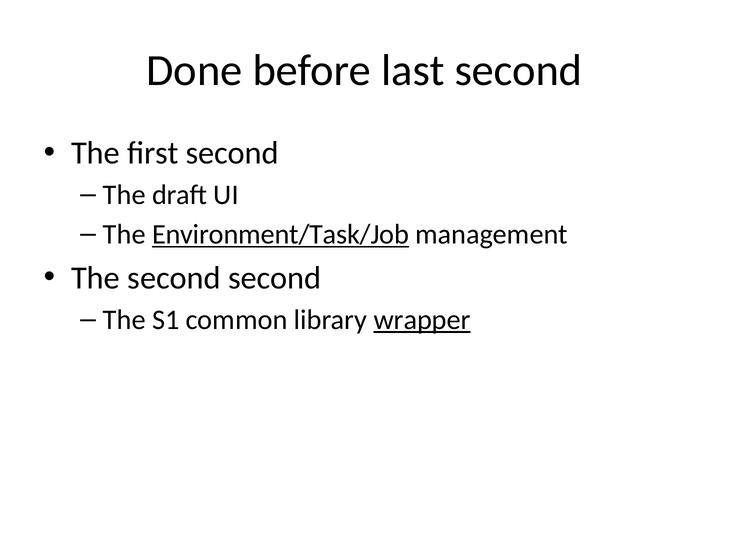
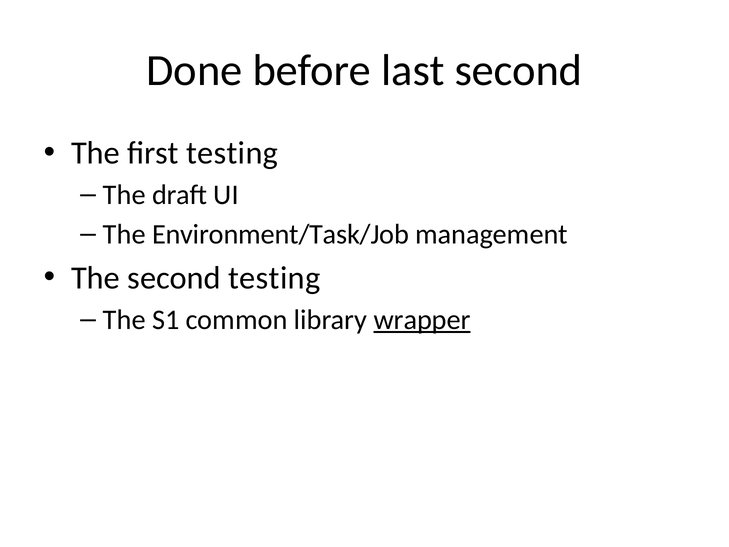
first second: second -> testing (232, 153)
Environment/Task/Job underline: present -> none (281, 235)
second second: second -> testing (274, 278)
